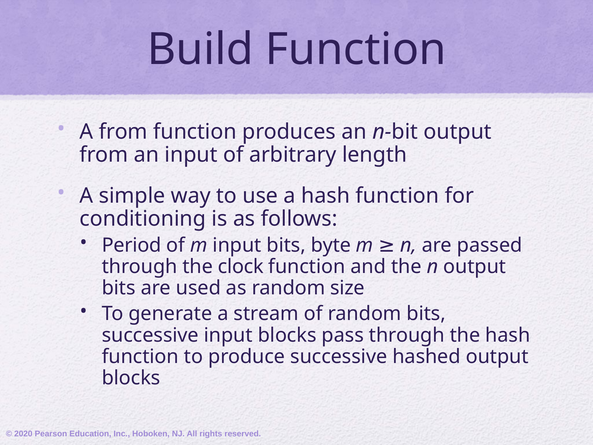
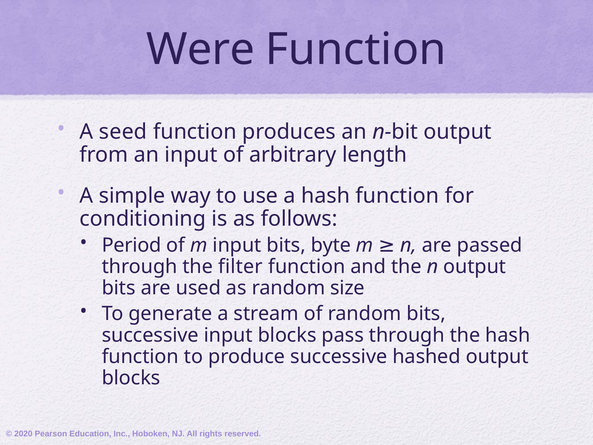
Build: Build -> Were (201, 50)
A from: from -> seed (123, 132)
clock: clock -> filter (241, 267)
